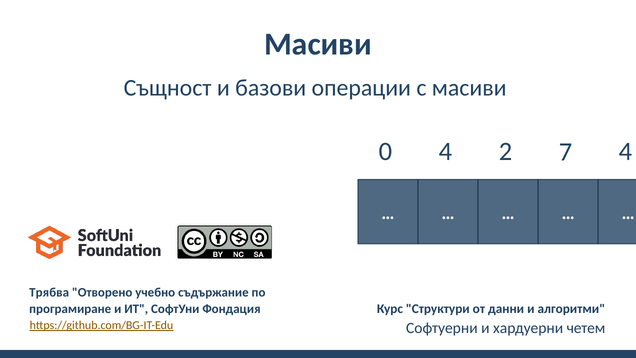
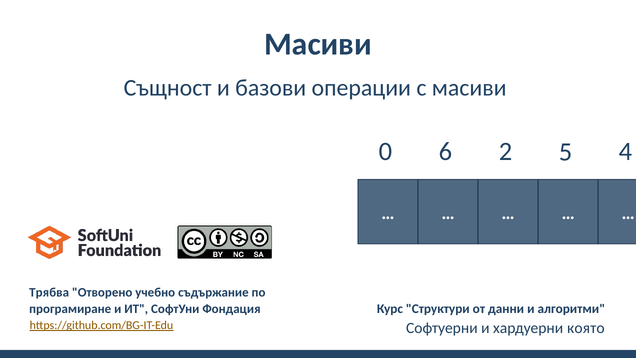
0 4: 4 -> 6 (445, 151)
7: 7 -> 5 (566, 152)
четем: четем -> която (586, 328)
